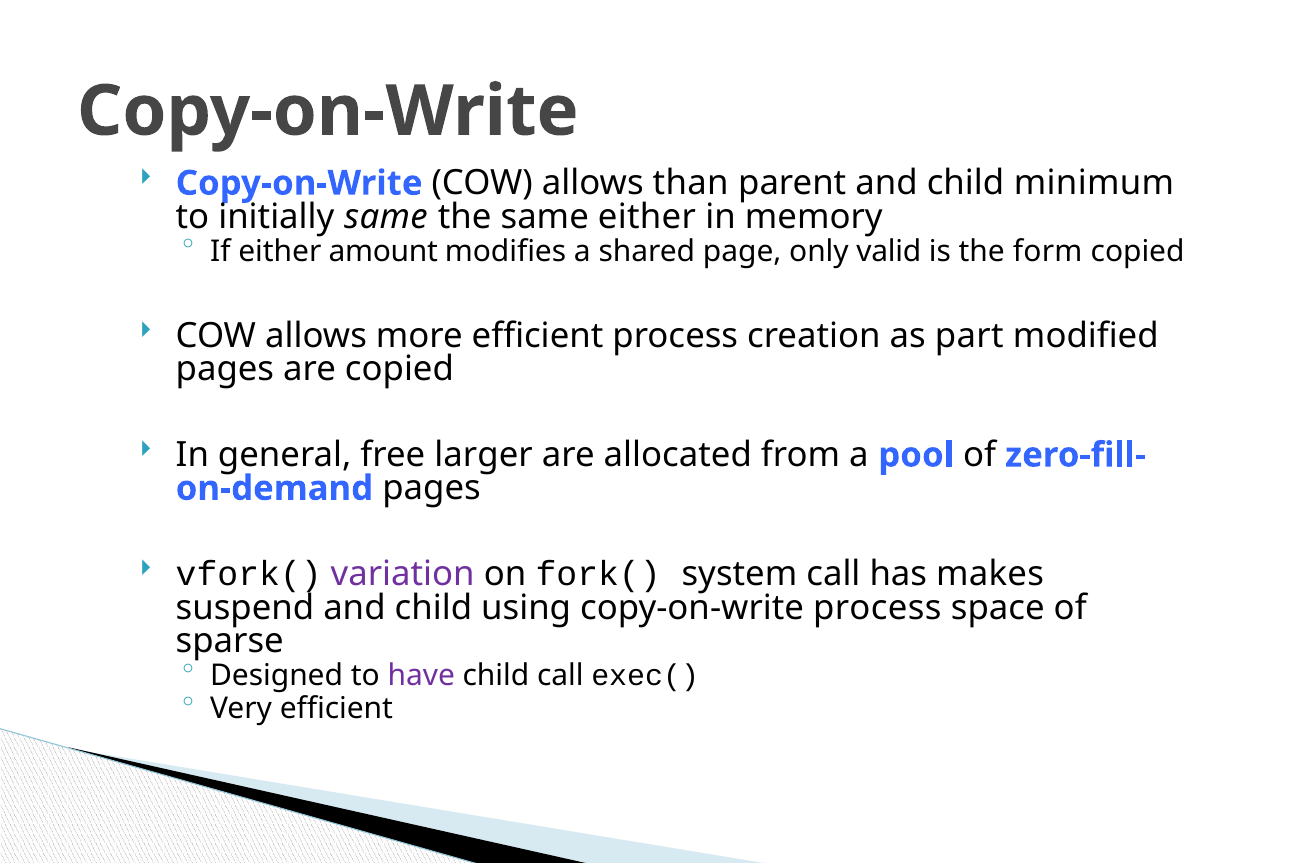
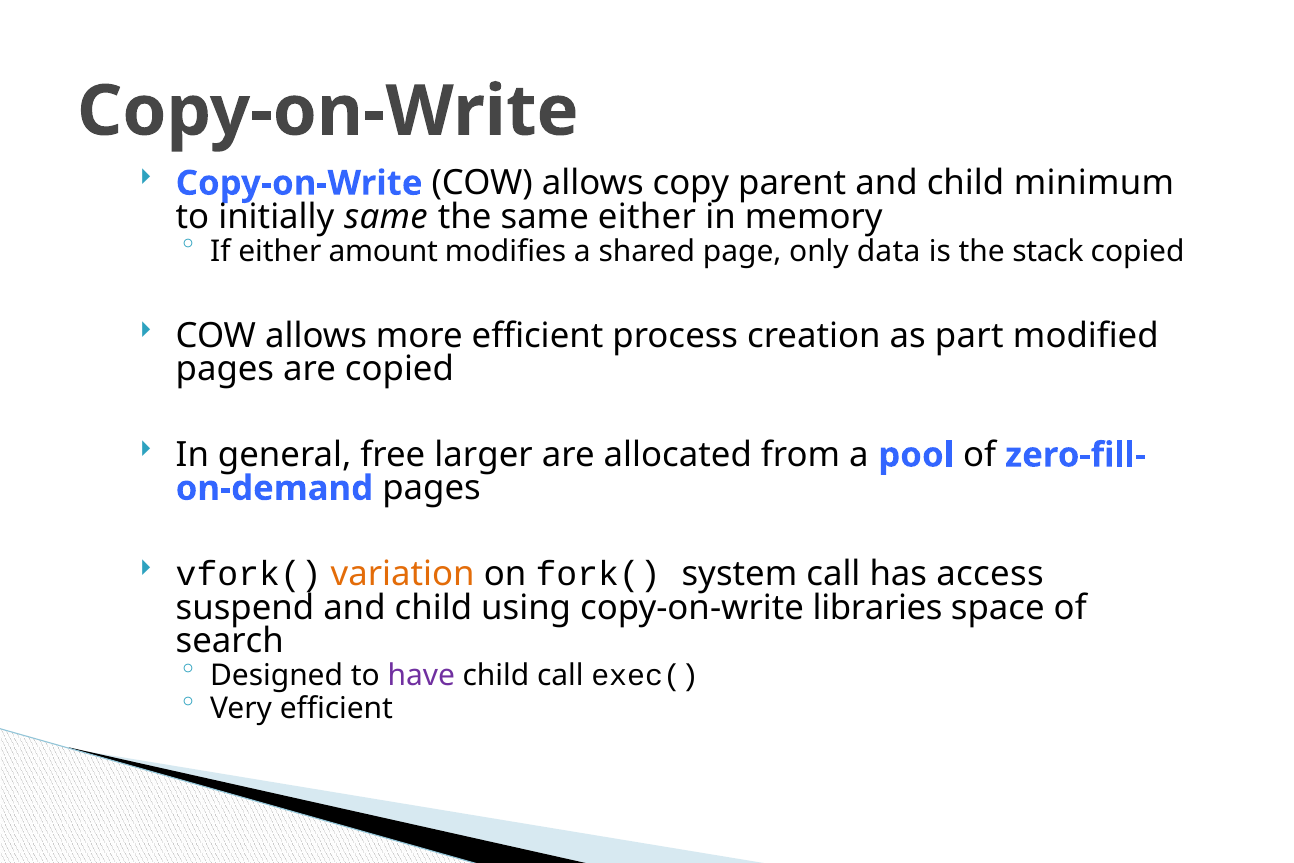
than: than -> copy (691, 183)
valid: valid -> data (889, 251)
form: form -> stack (1048, 251)
variation colour: purple -> orange (403, 574)
makes: makes -> access (990, 574)
copy-on-write process: process -> libraries (878, 608)
sparse: sparse -> search (230, 641)
